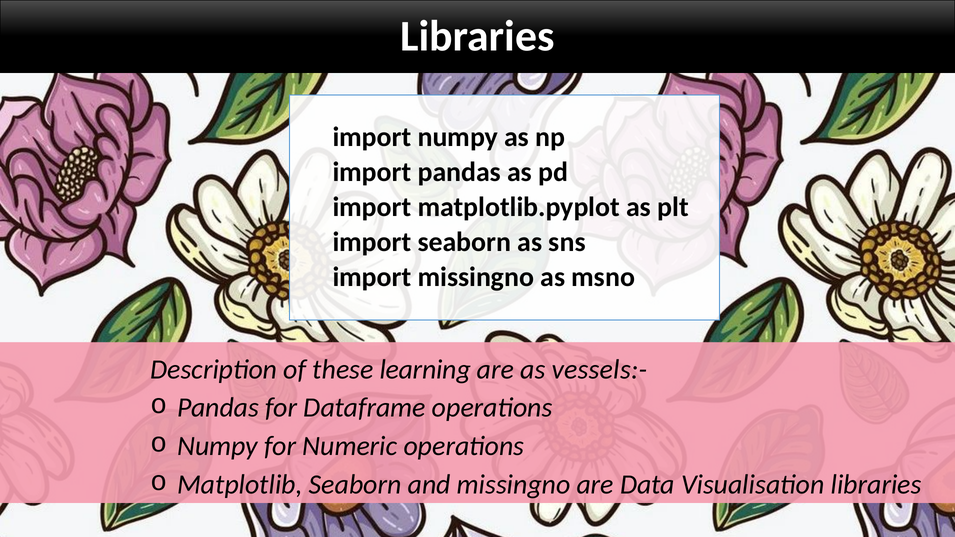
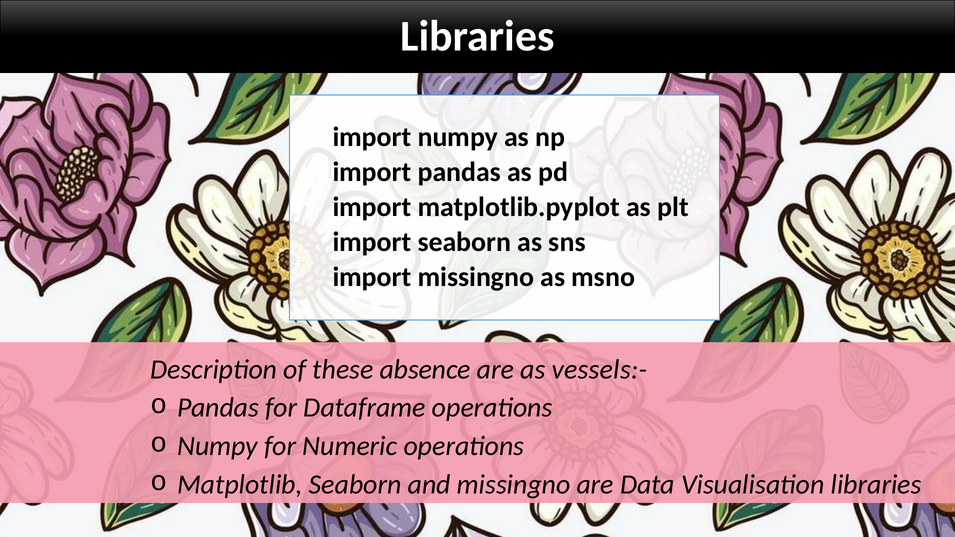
learning: learning -> absence (425, 369)
